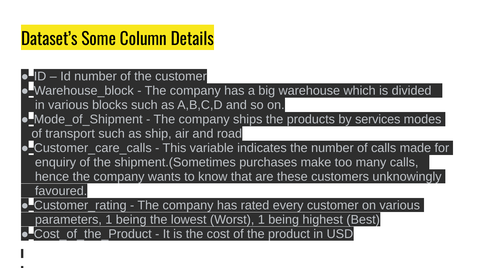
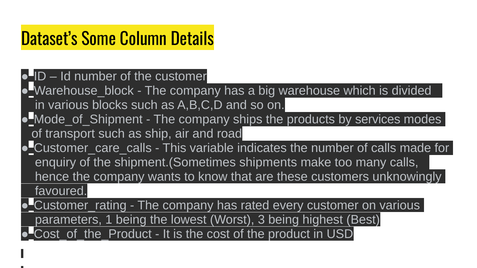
purchases: purchases -> shipments (268, 163)
Worst 1: 1 -> 3 (261, 220)
